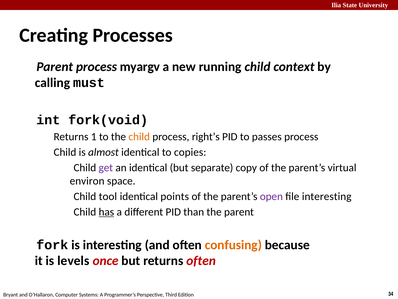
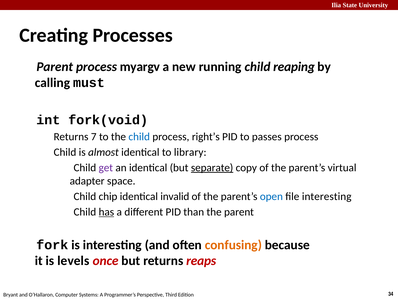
context: context -> reaping (294, 67)
1: 1 -> 7 (94, 136)
child colour: orange -> blue (139, 136)
copies: copies -> library (190, 152)
separate underline: none -> present (212, 167)
environ: environ -> adapter (87, 181)
tool: tool -> chip (108, 196)
points: points -> invalid (175, 196)
open colour: purple -> blue (271, 196)
returns often: often -> reaps (201, 260)
